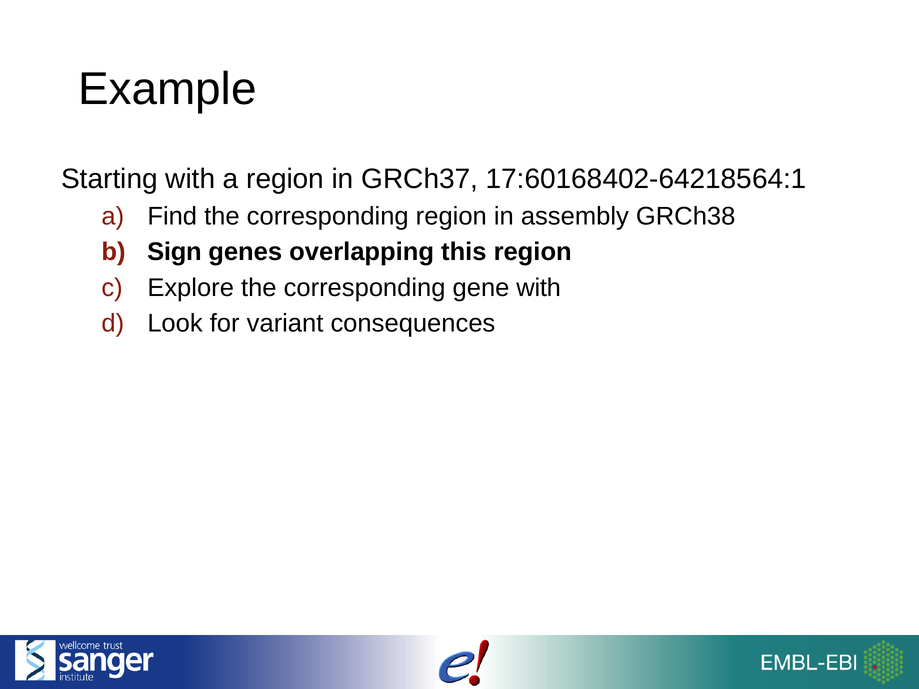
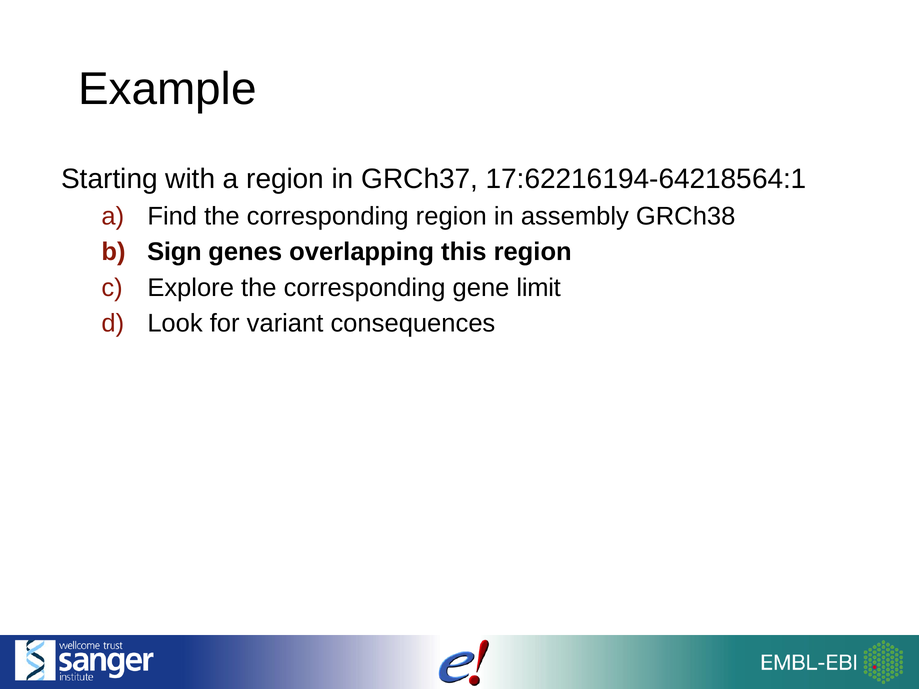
17:60168402-64218564:1: 17:60168402-64218564:1 -> 17:62216194-64218564:1 (646, 179)
gene with: with -> limit (539, 288)
